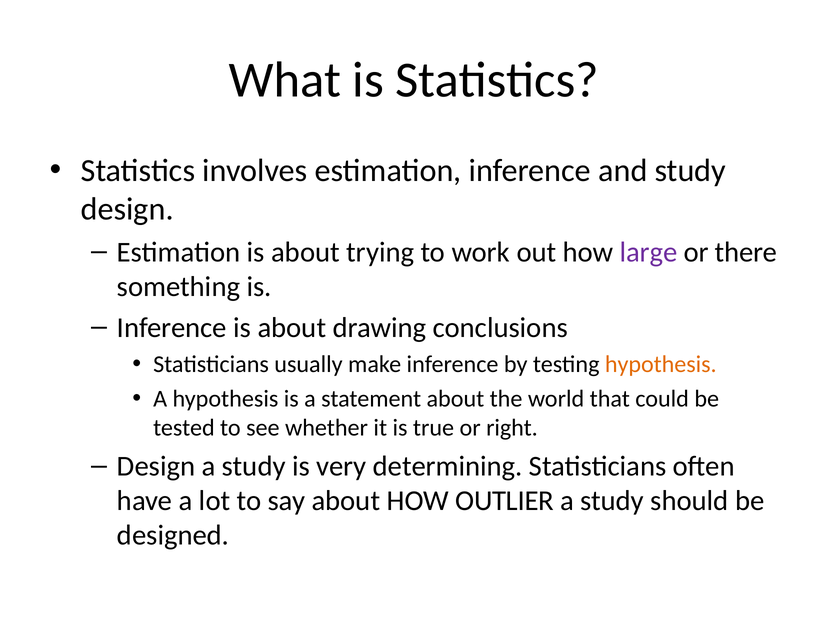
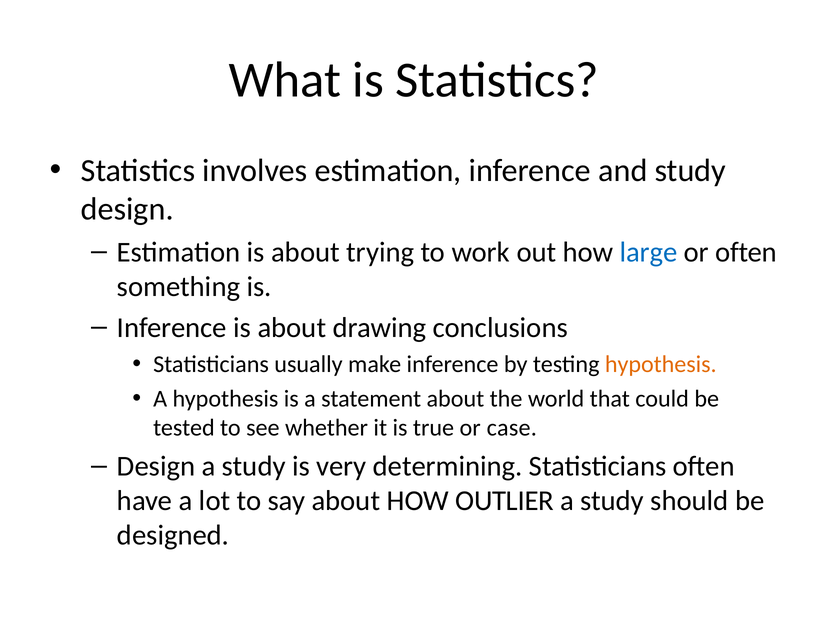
large colour: purple -> blue (649, 252)
or there: there -> often (746, 252)
right: right -> case (512, 428)
